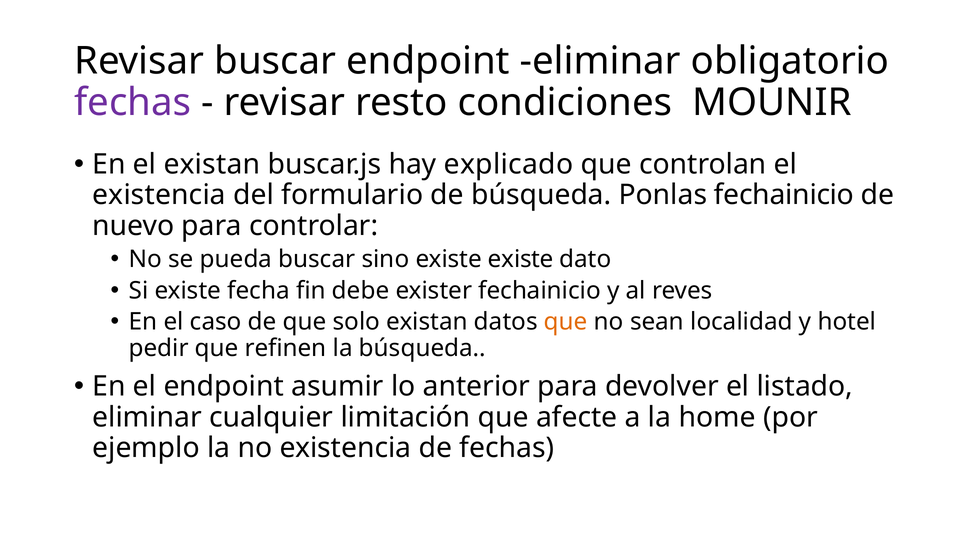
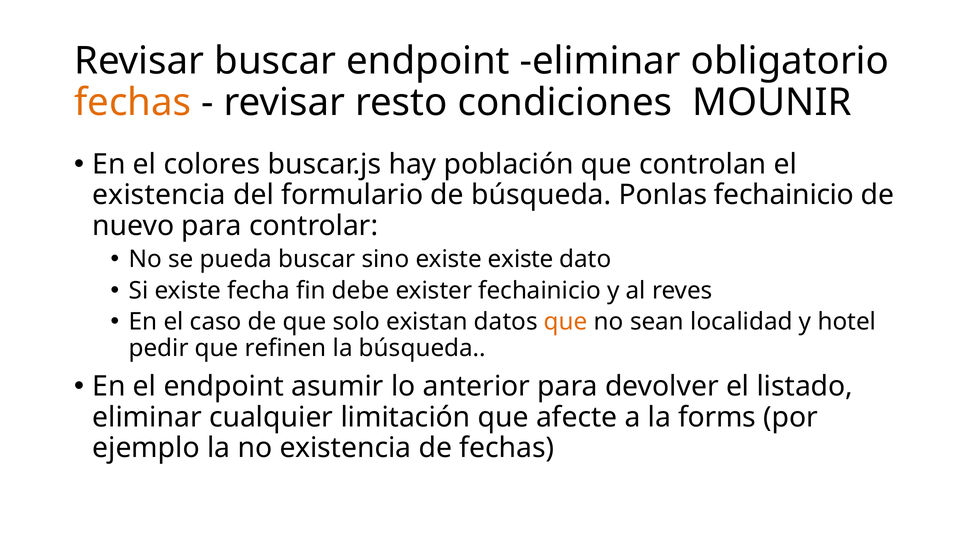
fechas colour: purple -> orange (133, 102)
el existan: existan -> colores (212, 164)
explicado: explicado -> población (509, 164)
home: home -> forms (717, 417)
